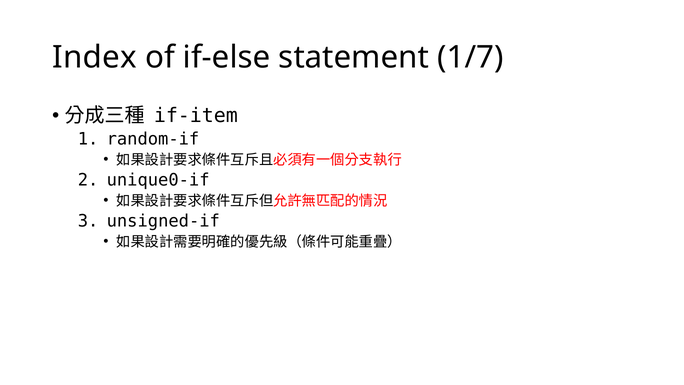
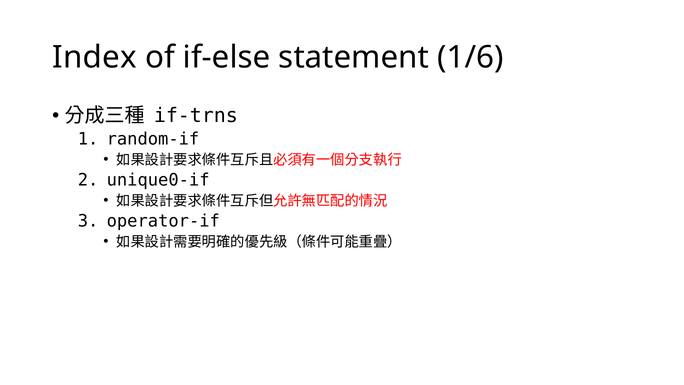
1/7: 1/7 -> 1/6 (470, 57)
if-item: if-item -> if-trns (196, 116)
unsigned-if: unsigned-if -> operator-if (163, 221)
